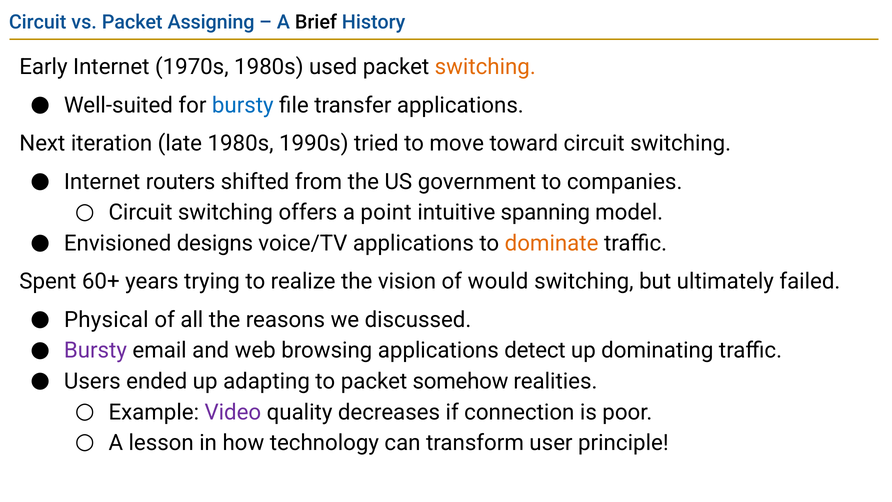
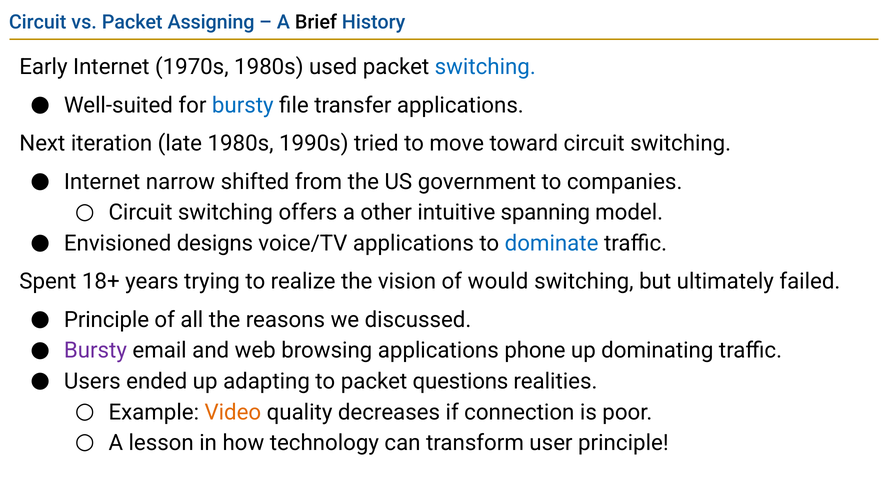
switching colour: orange -> blue (485, 67)
routers: routers -> narrow (180, 182)
point: point -> other (386, 212)
dominate colour: orange -> blue (552, 243)
60+: 60+ -> 18+ (101, 281)
Physical: Physical -> Principle (107, 320)
detect: detect -> phone (535, 350)
somehow: somehow -> questions (460, 381)
Video colour: purple -> orange (233, 412)
